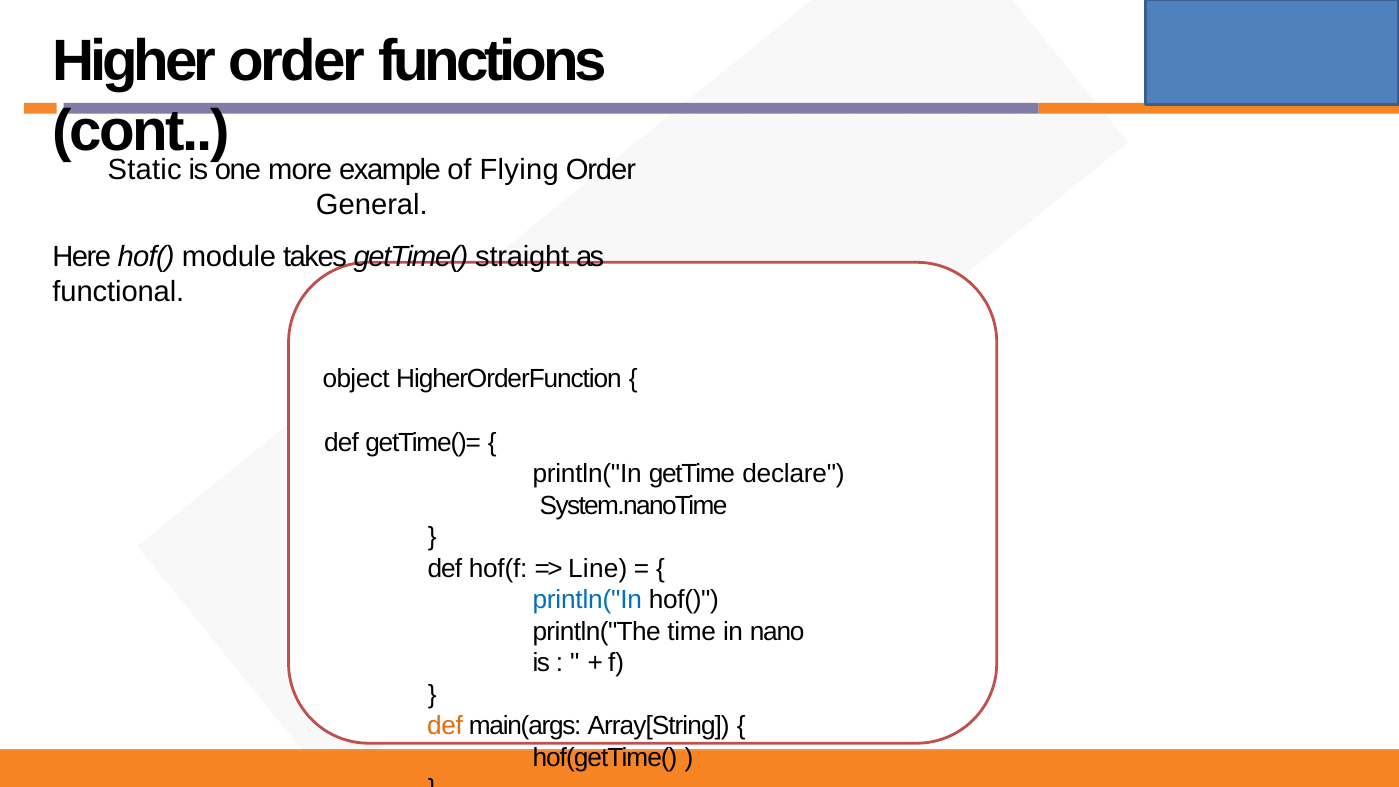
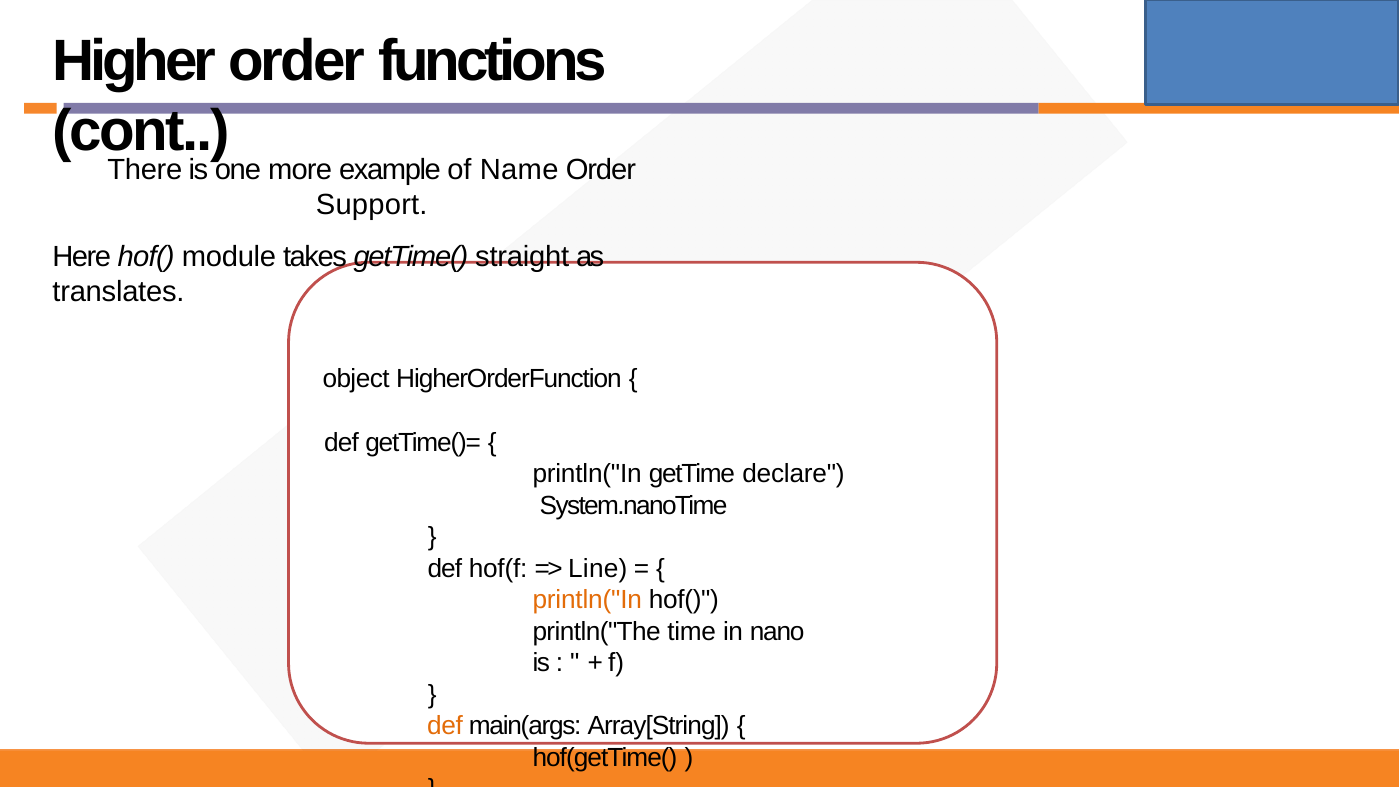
Static: Static -> There (145, 170)
Flying: Flying -> Name (519, 170)
General: General -> Support (372, 205)
functional: functional -> translates (118, 292)
println("In colour: blue -> orange (587, 600)
